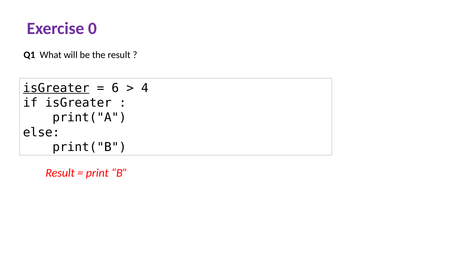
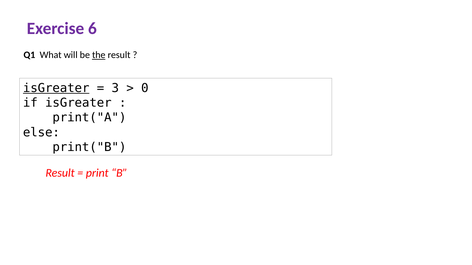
0: 0 -> 6 (92, 28)
the underline: none -> present (99, 55)
6: 6 -> 3 (115, 88)
4: 4 -> 0 (145, 88)
